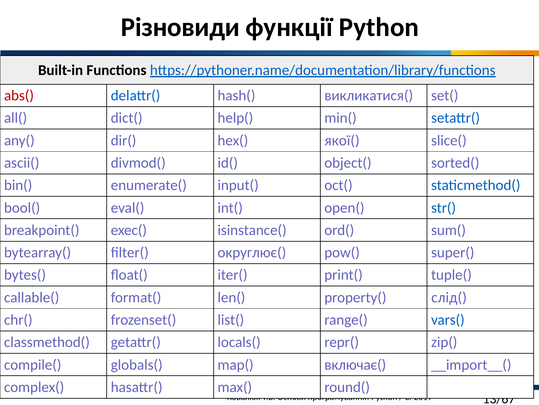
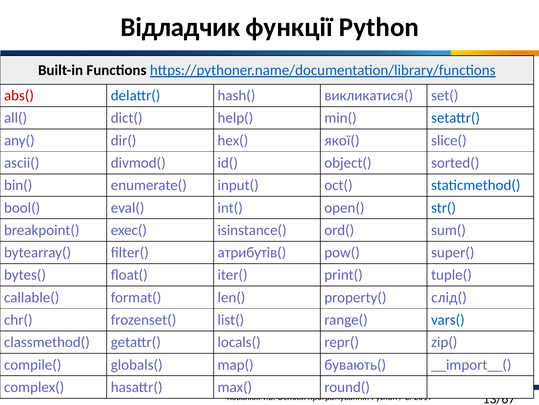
Різновиди: Різновиди -> Відладчик (180, 27)
округлює(: округлює( -> атрибутів( (252, 252)
включає(: включає( -> бувають( (355, 364)
